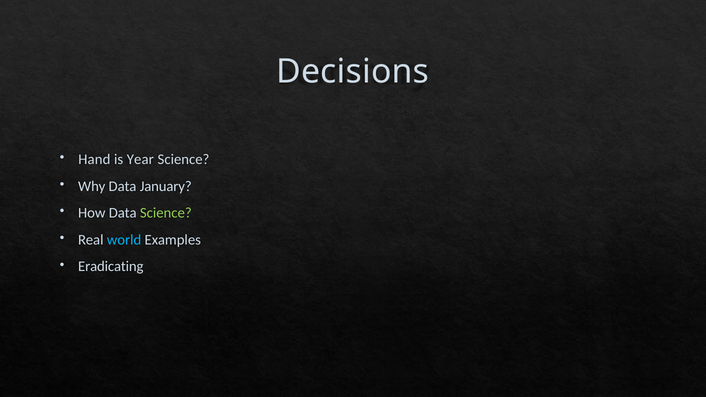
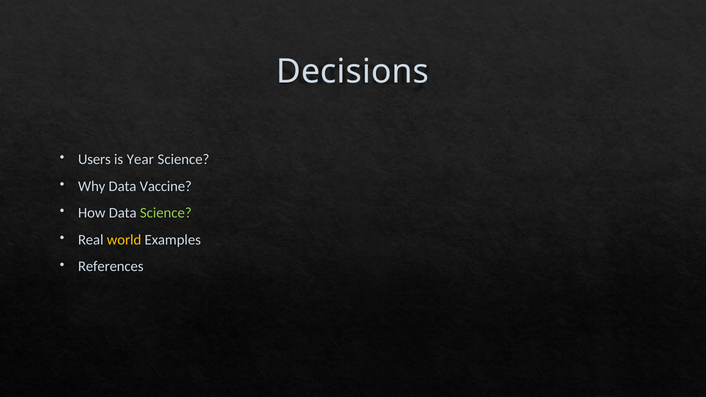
Hand: Hand -> Users (94, 160)
January: January -> Vaccine (166, 186)
world colour: light blue -> yellow (124, 240)
Eradicating: Eradicating -> References (111, 267)
